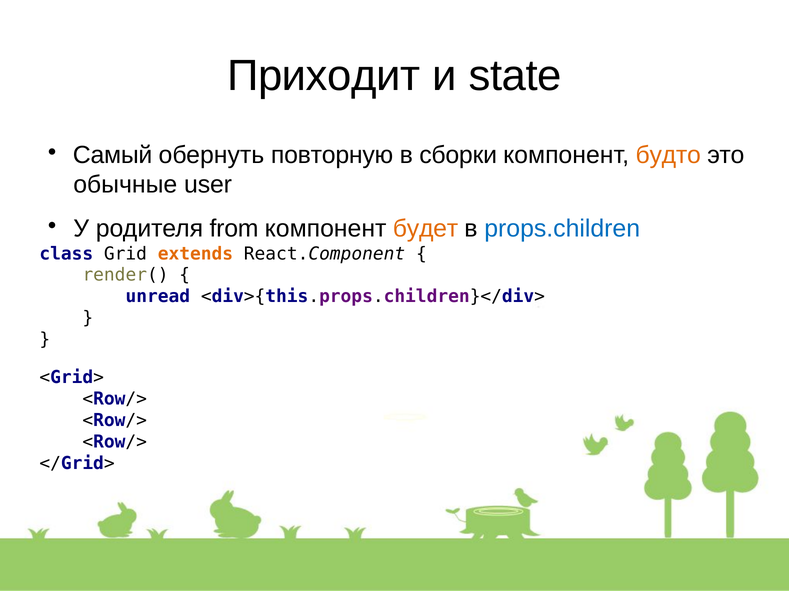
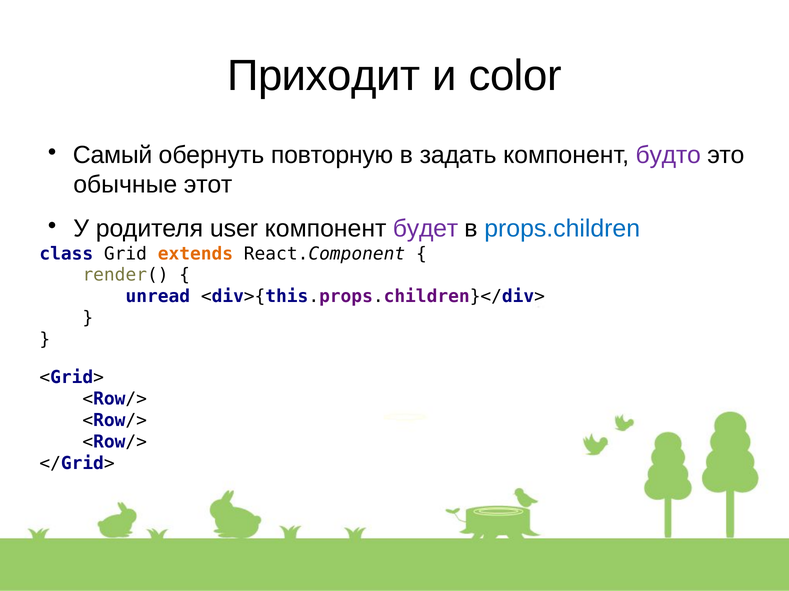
state: state -> color (515, 76)
сборки: сборки -> задать (458, 155)
будто colour: orange -> purple (668, 155)
user: user -> этот (208, 185)
from: from -> user (234, 229)
будет colour: orange -> purple (426, 229)
